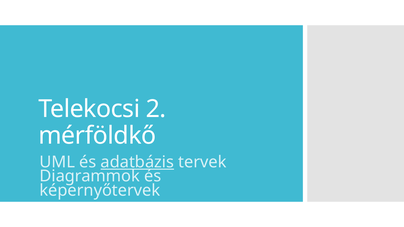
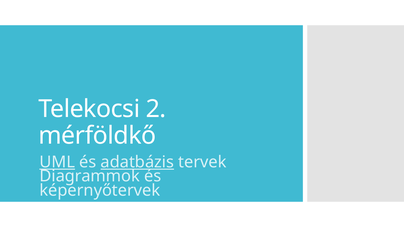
UML underline: none -> present (57, 162)
